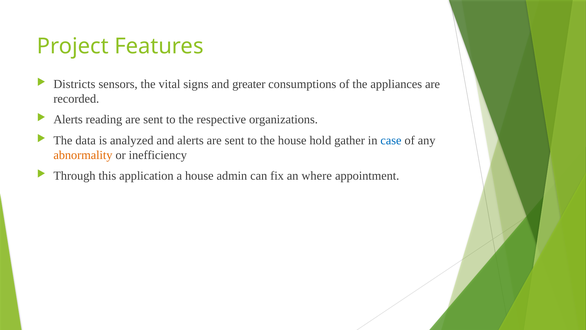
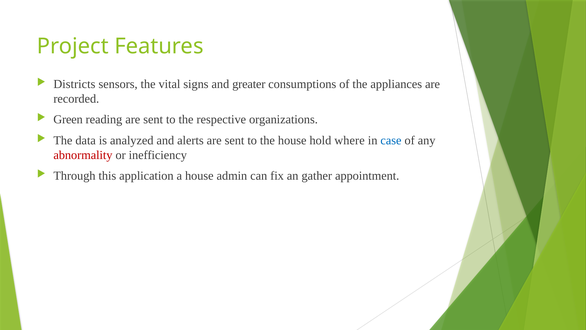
Alerts: Alerts -> Green (68, 119)
gather: gather -> where (350, 140)
abnormality colour: orange -> red (83, 155)
where: where -> gather (317, 176)
